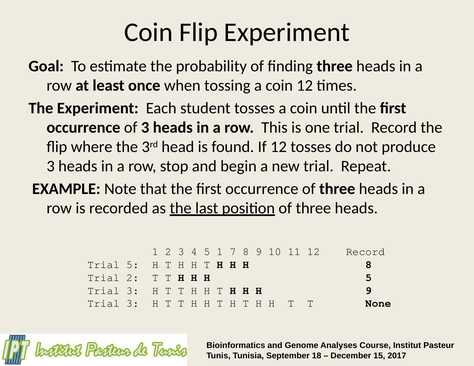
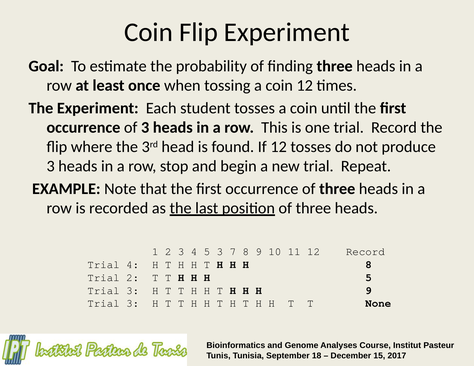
5 1: 1 -> 3 (220, 252)
Trial 5: 5 -> 4 (133, 265)
